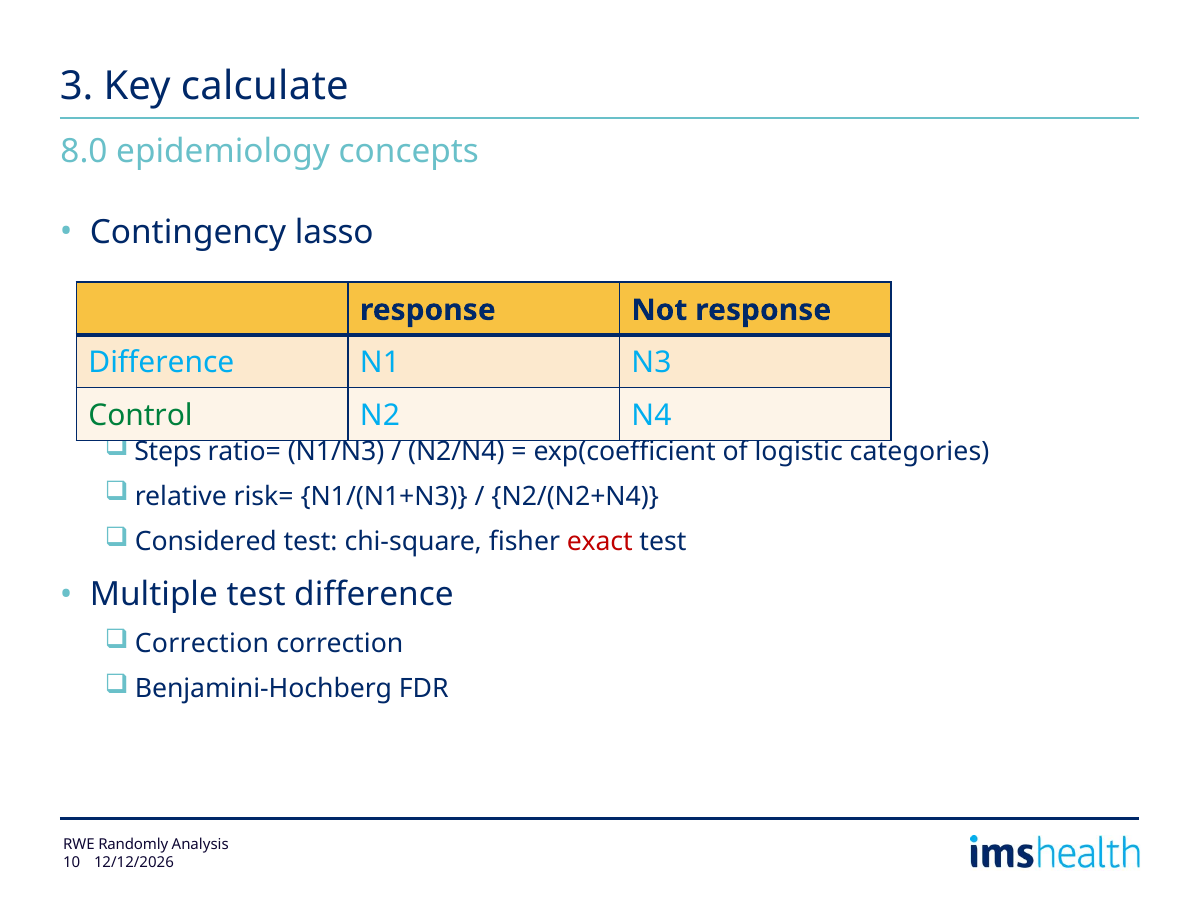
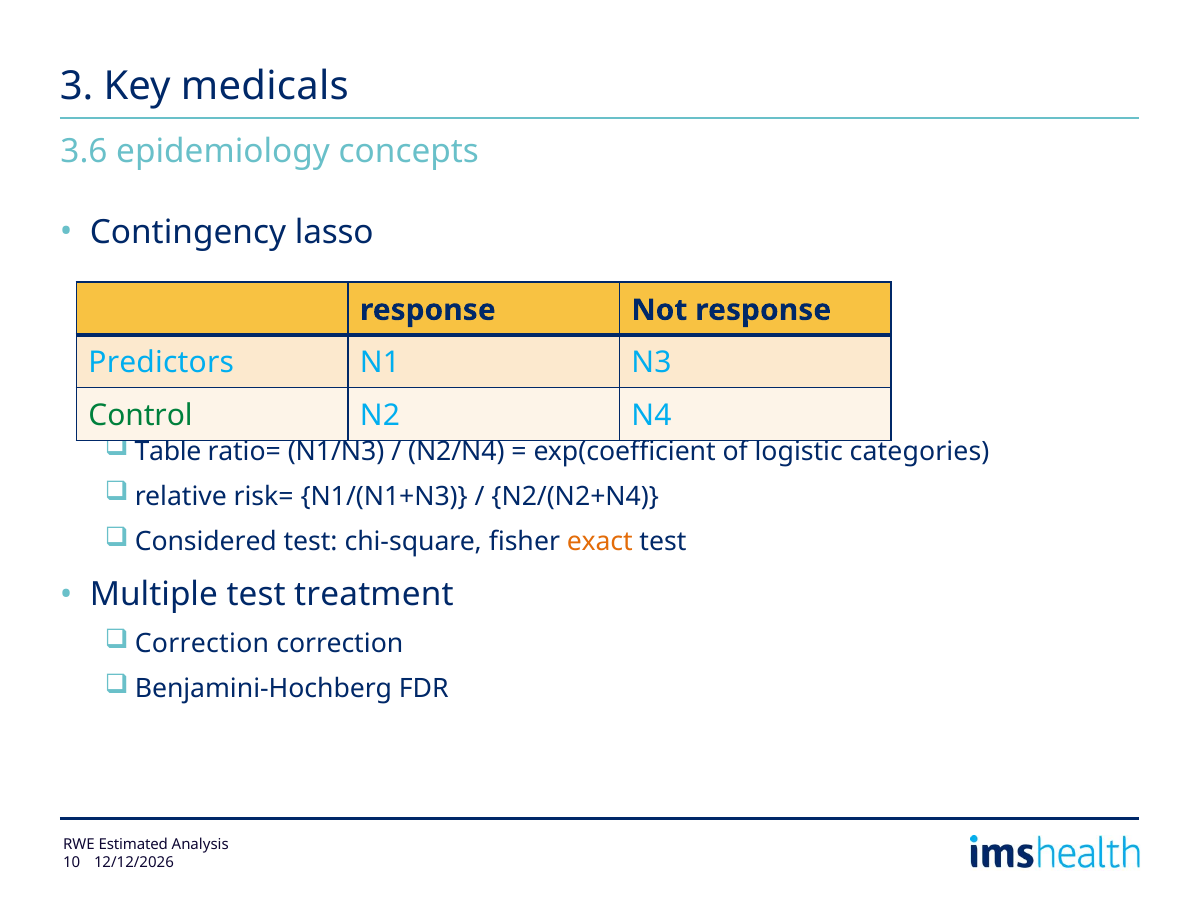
calculate: calculate -> medicals (265, 86)
8.0: 8.0 -> 3.6 (84, 151)
Difference: Difference -> Predictors (161, 363)
Steps: Steps -> Table (168, 451)
exact colour: red -> orange (600, 542)
test difference: difference -> treatment (374, 595)
Randomly: Randomly -> Estimated (133, 844)
